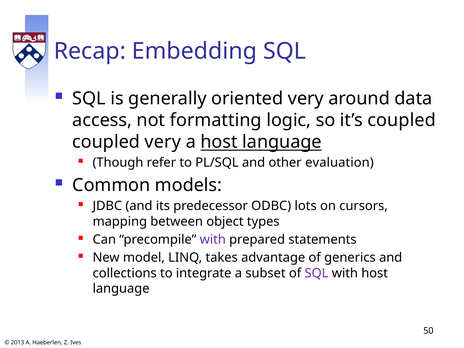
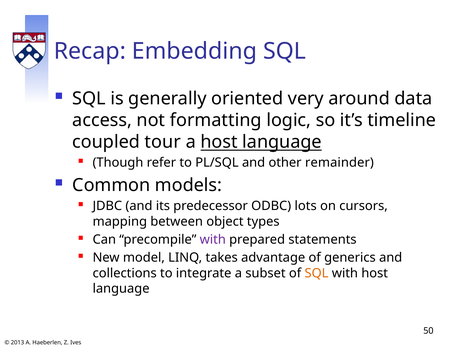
it’s coupled: coupled -> timeline (402, 120)
coupled very: very -> tour (163, 142)
evaluation: evaluation -> remainder (339, 163)
SQL colour: purple -> orange (316, 273)
